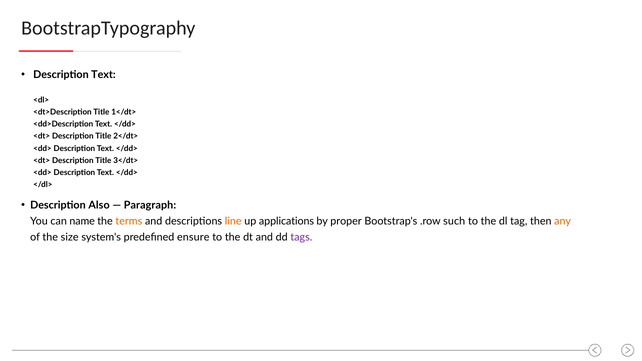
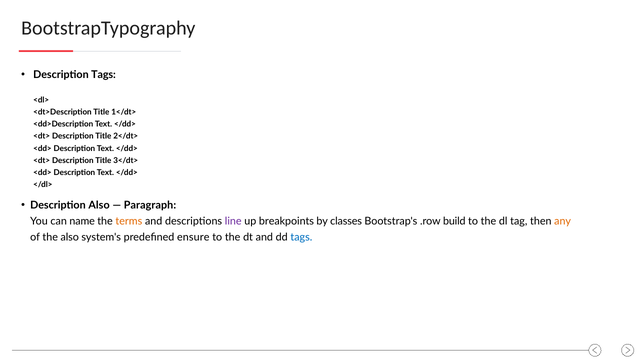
Text: Text -> Tags (104, 75)
line colour: orange -> purple (233, 221)
applications: applications -> breakpoints (286, 221)
proper: proper -> classes (346, 221)
such: such -> build (454, 221)
the size: size -> also (70, 237)
tags colour: purple -> blue (301, 237)
